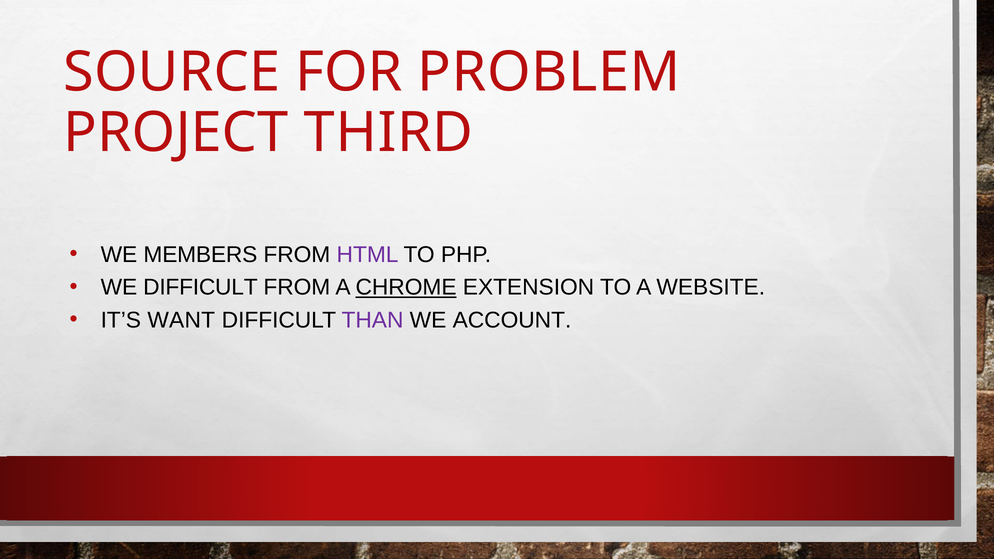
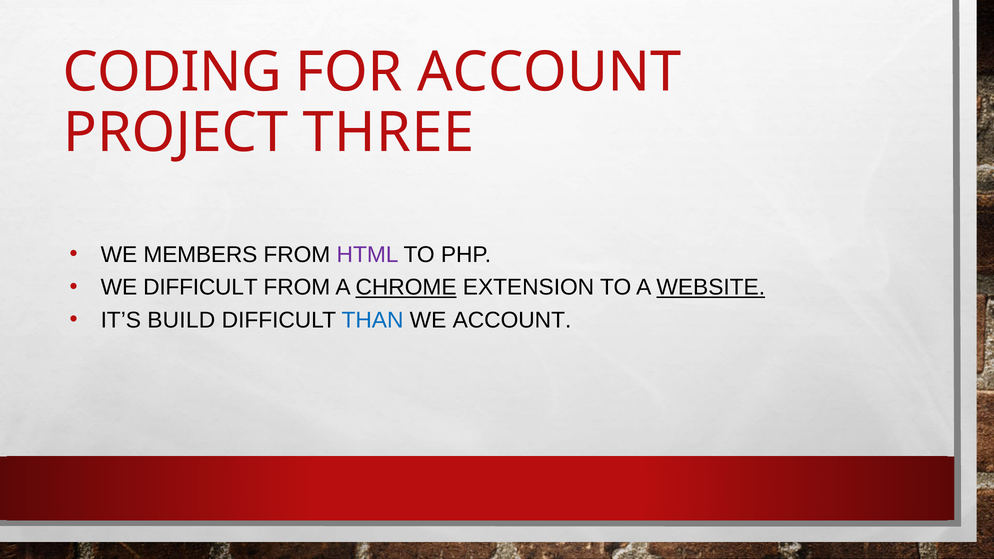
SOURCE: SOURCE -> CODING (172, 72)
FOR PROBLEM: PROBLEM -> ACCOUNT (549, 72)
THIRD: THIRD -> THREE (389, 133)
WEBSITE underline: none -> present (711, 287)
WANT: WANT -> BUILD (181, 320)
THAN colour: purple -> blue (373, 320)
